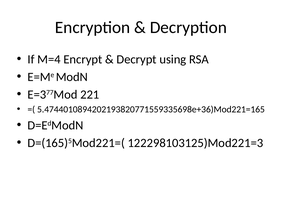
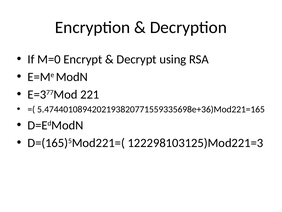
M=4: M=4 -> M=0 (49, 59)
